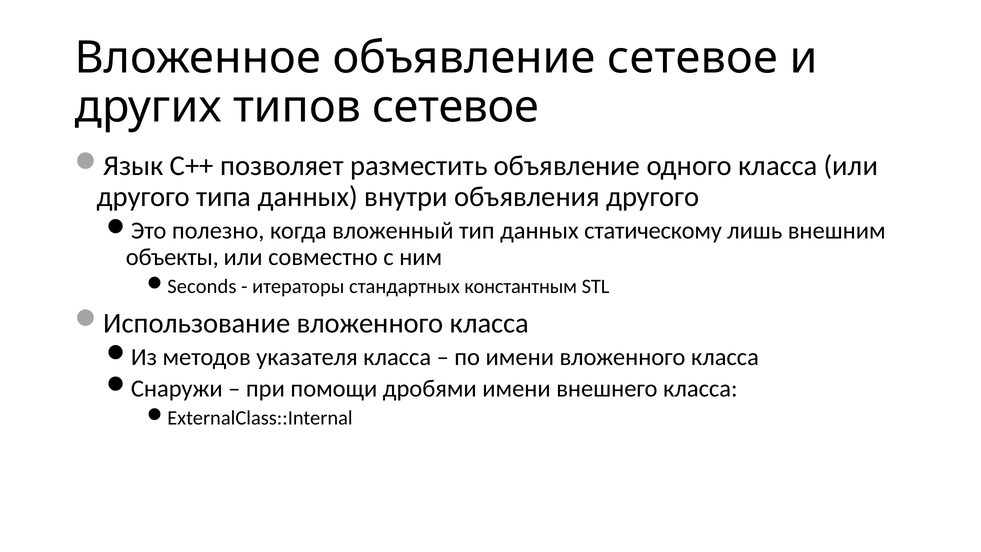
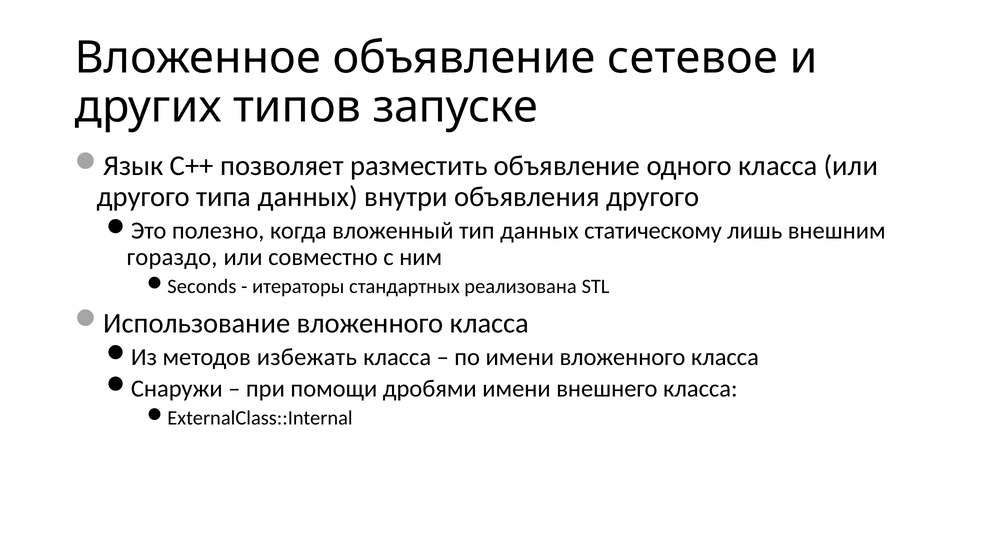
типов сетевое: сетевое -> запуске (455, 107)
объекты: объекты -> гораздо (172, 257)
константным: константным -> реализована (521, 286)
указателя: указателя -> избежать (307, 357)
